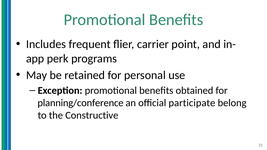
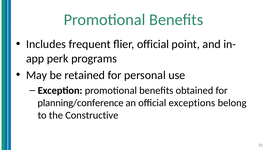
flier carrier: carrier -> official (153, 44)
participate: participate -> exceptions (192, 103)
